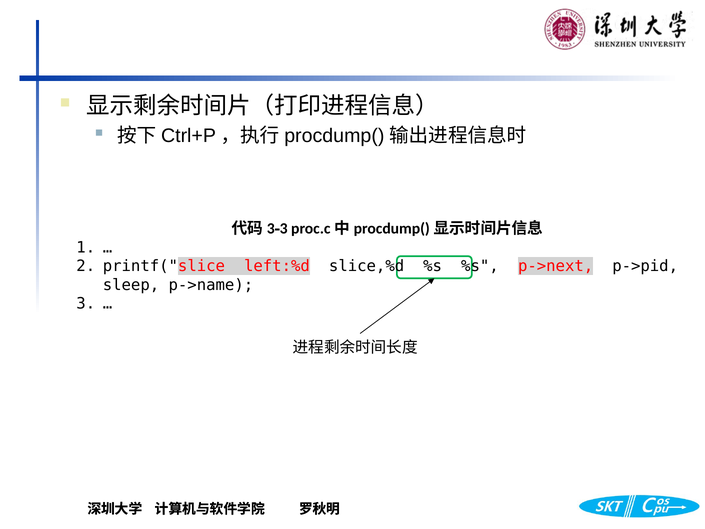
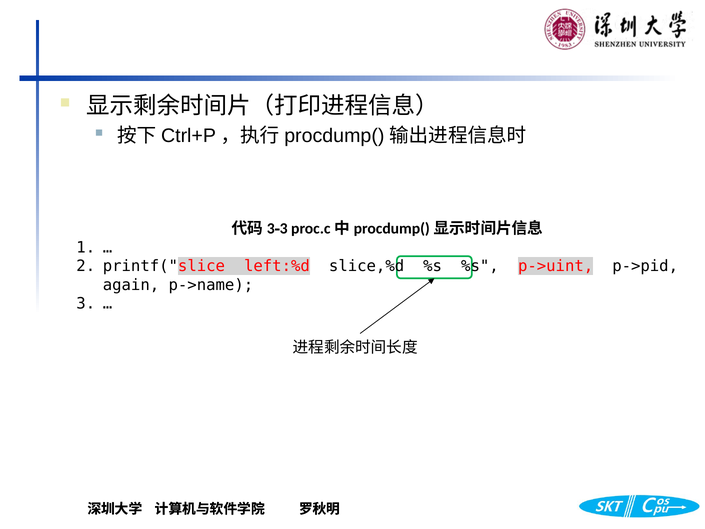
p->next: p->next -> p->uint (556, 266)
sleep: sleep -> again (131, 285)
